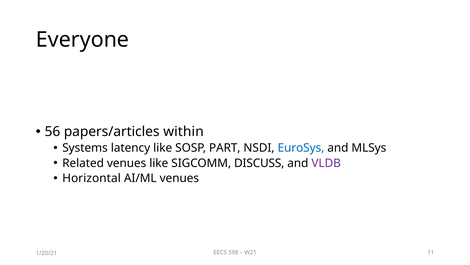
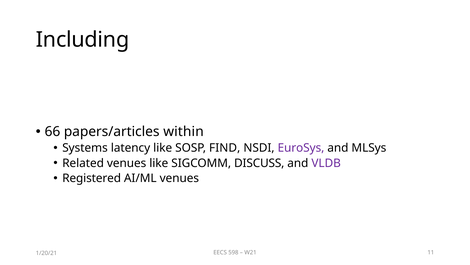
Everyone: Everyone -> Including (83, 39)
56: 56 -> 66 (52, 131)
PART: PART -> FIND (225, 148)
EuroSys colour: blue -> purple (301, 148)
Horizontal: Horizontal -> Registered (92, 178)
